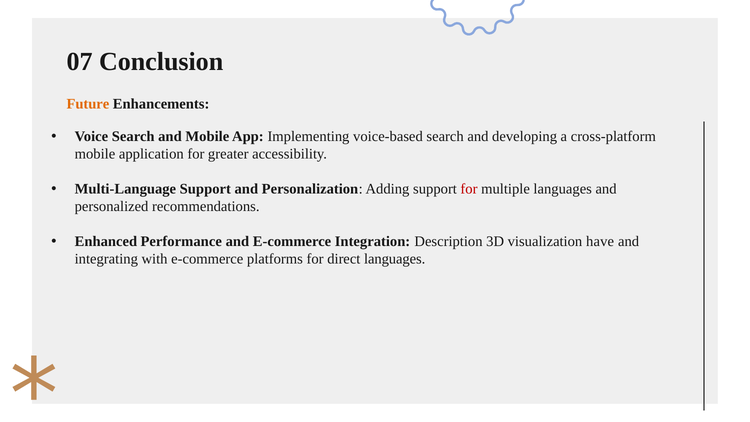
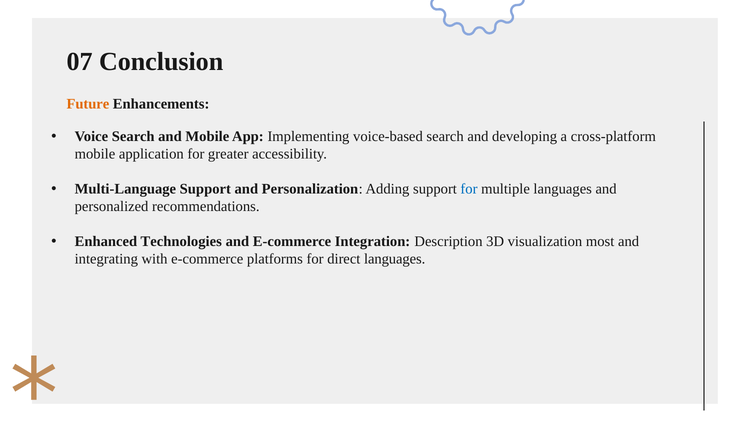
for colour: red -> blue (469, 189)
Performance: Performance -> Technologies (181, 242)
have: have -> most (600, 242)
